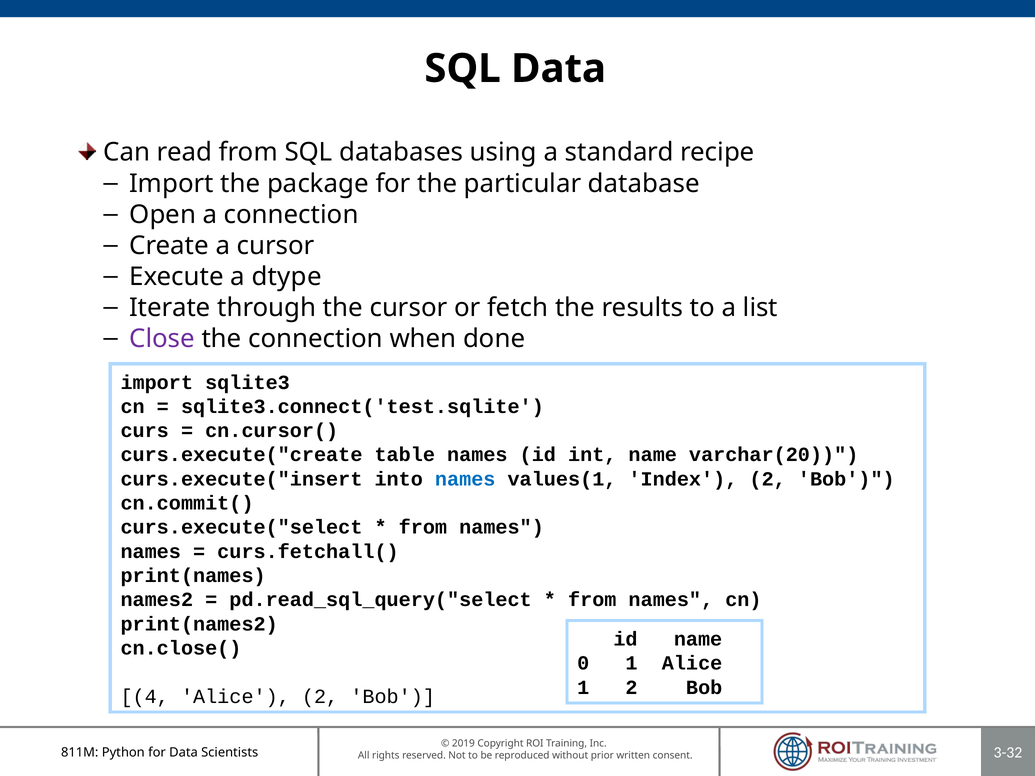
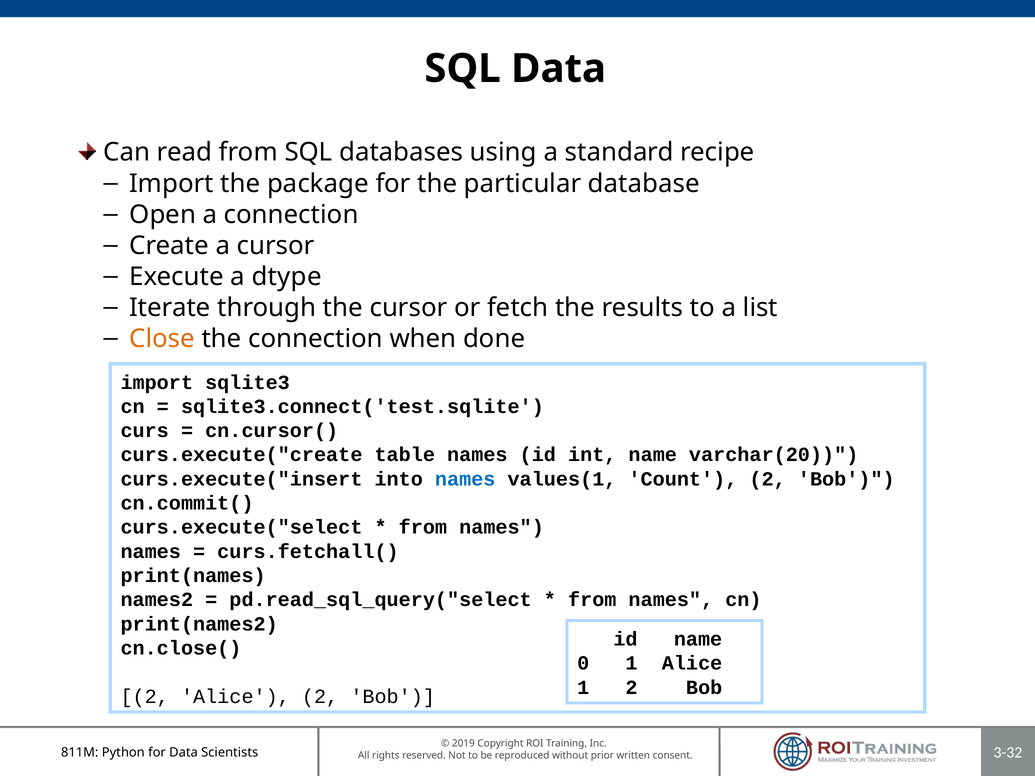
Close colour: purple -> orange (162, 339)
Index: Index -> Count (683, 479)
4: 4 -> 2 (145, 697)
